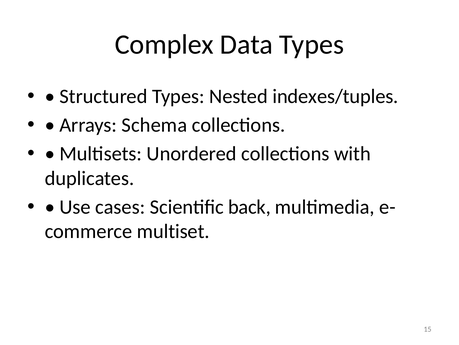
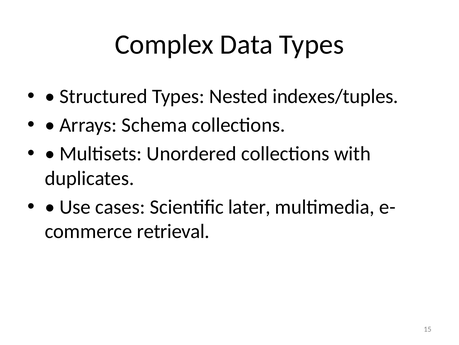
back: back -> later (249, 207)
multiset: multiset -> retrieval (173, 231)
